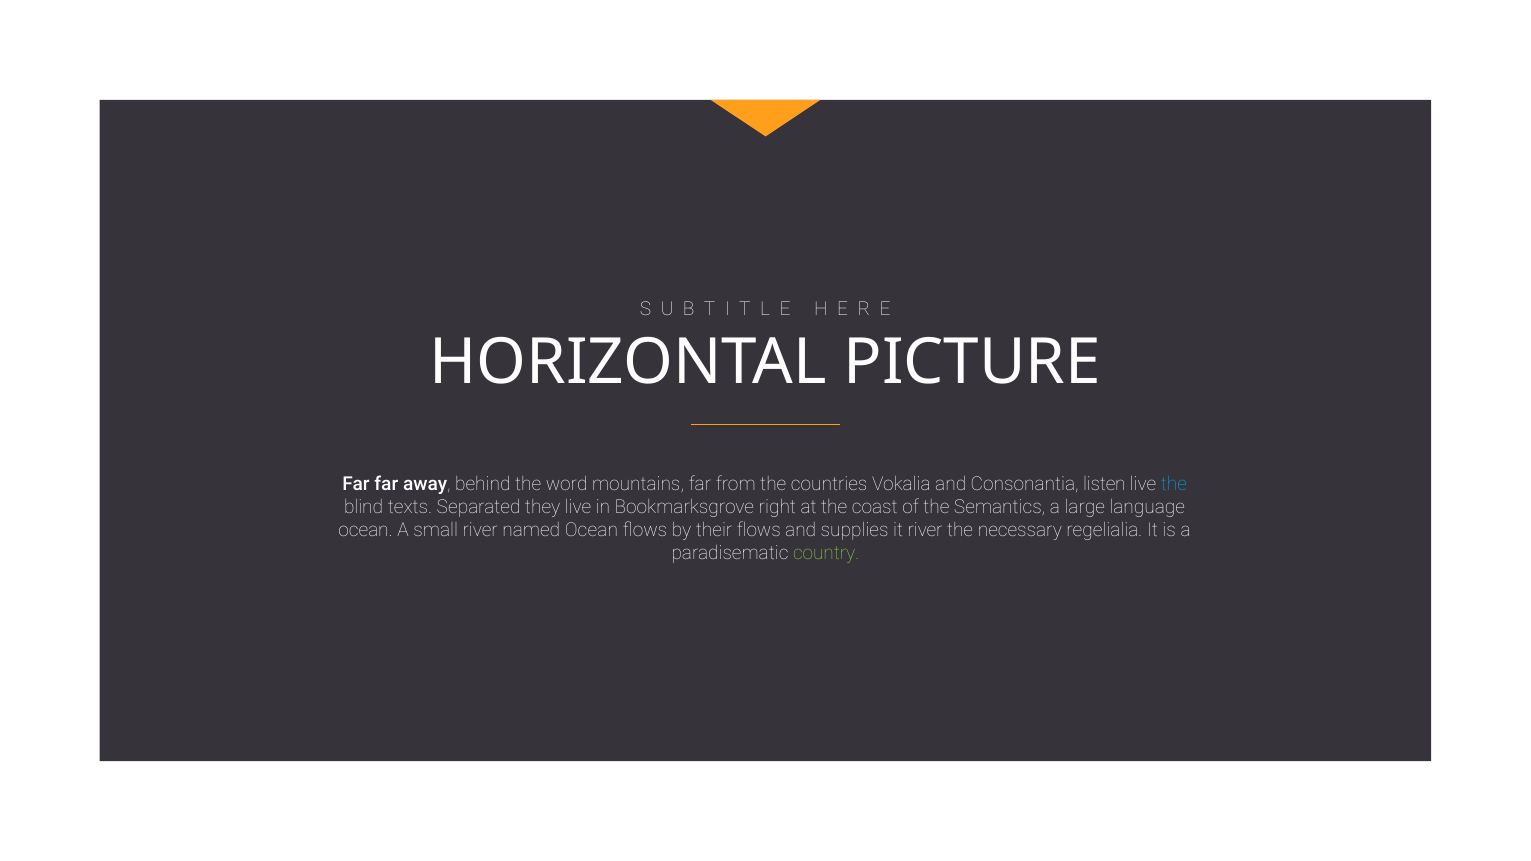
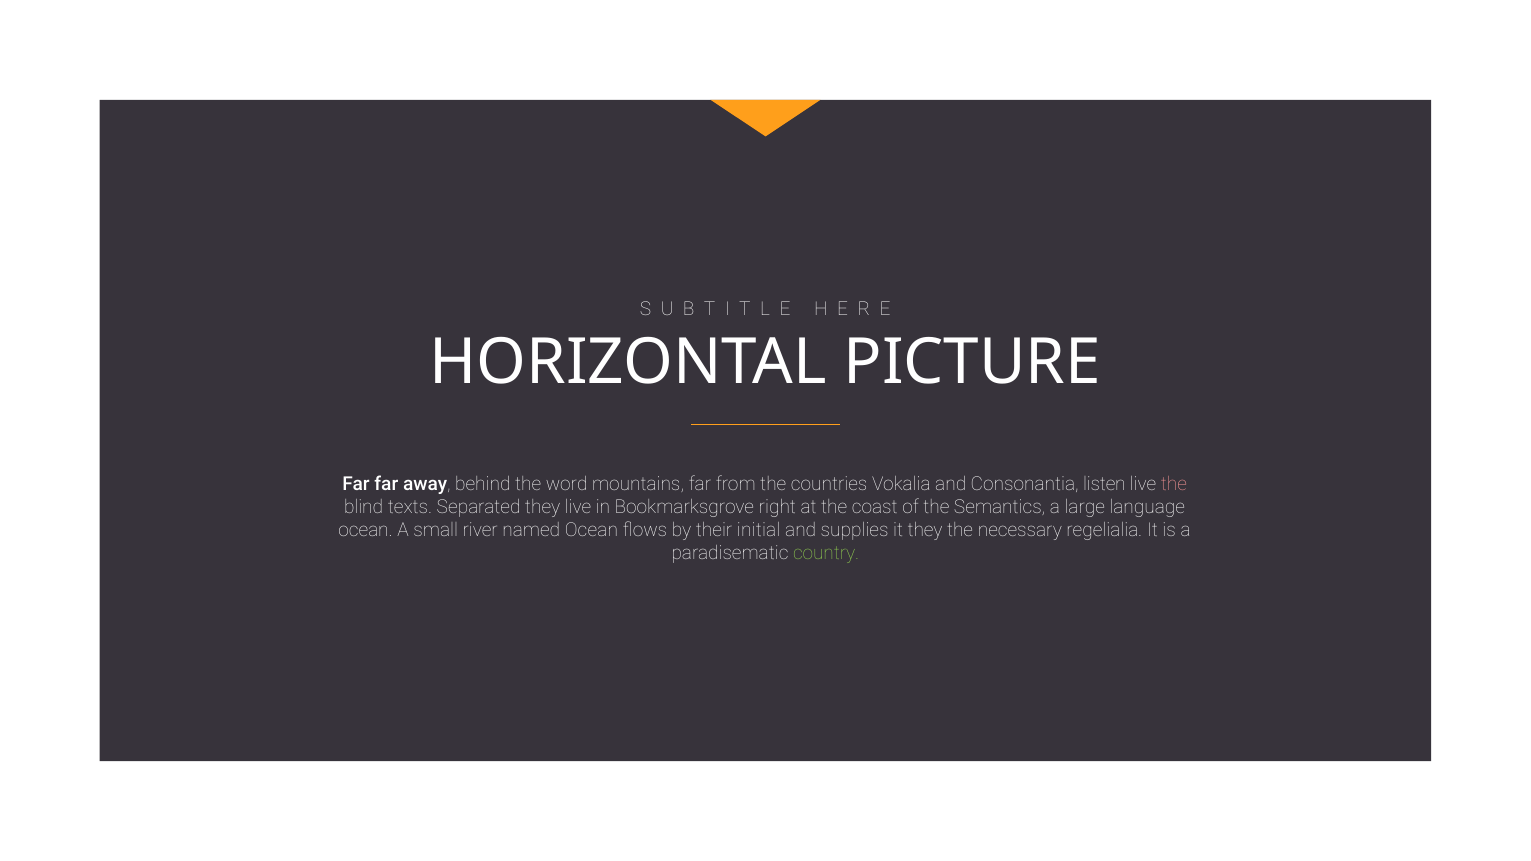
the colour: light blue -> pink (1174, 485)
their flows: flows -> initial (759, 531)
it river: river -> they (925, 531)
